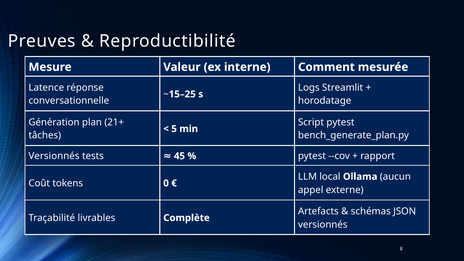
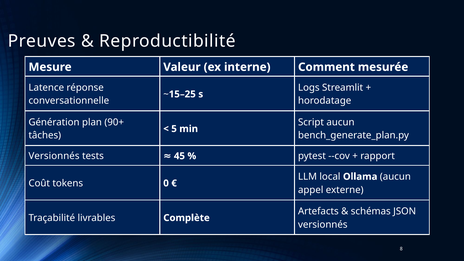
21+: 21+ -> 90+ (114, 122)
Script pytest: pytest -> aucun (340, 122)
